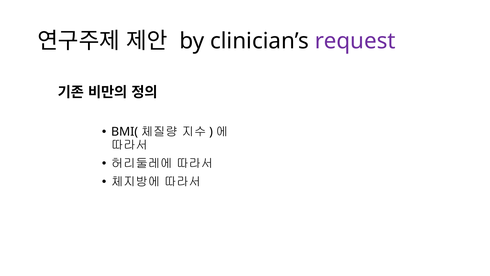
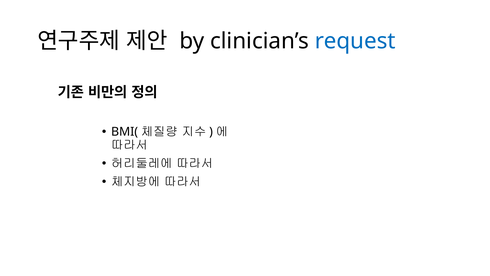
request colour: purple -> blue (355, 41)
